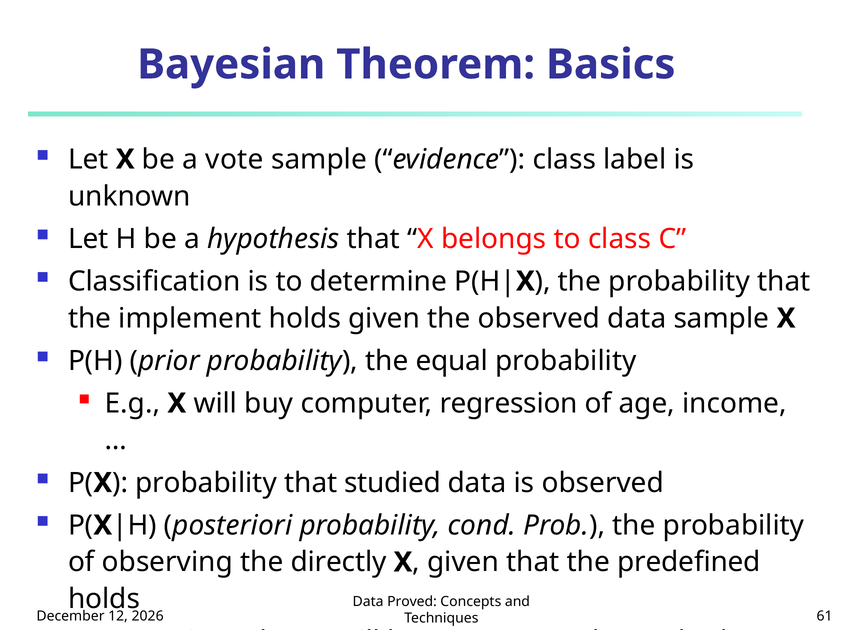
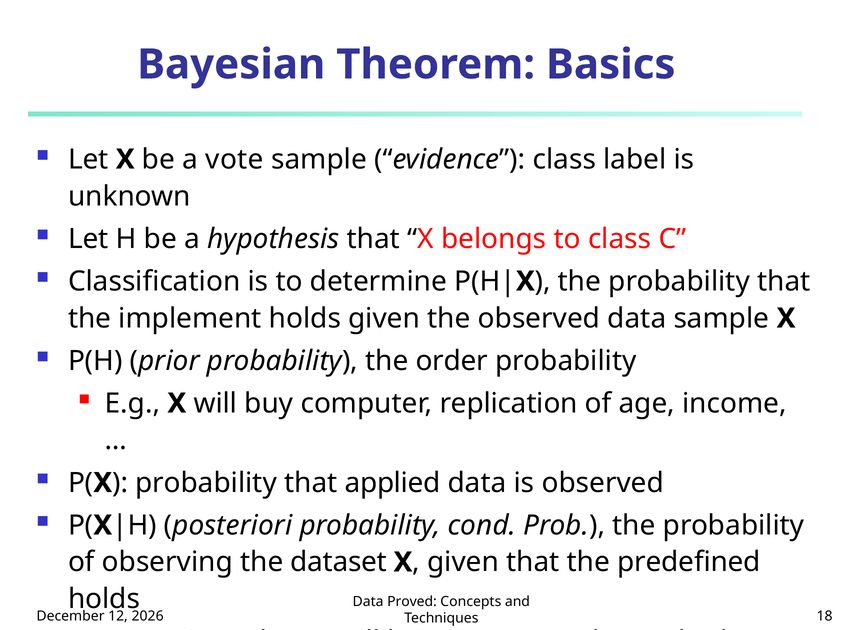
equal: equal -> order (452, 361)
regression: regression -> replication (509, 404)
studied: studied -> applied (393, 483)
directly: directly -> dataset (339, 563)
61: 61 -> 18 (825, 617)
